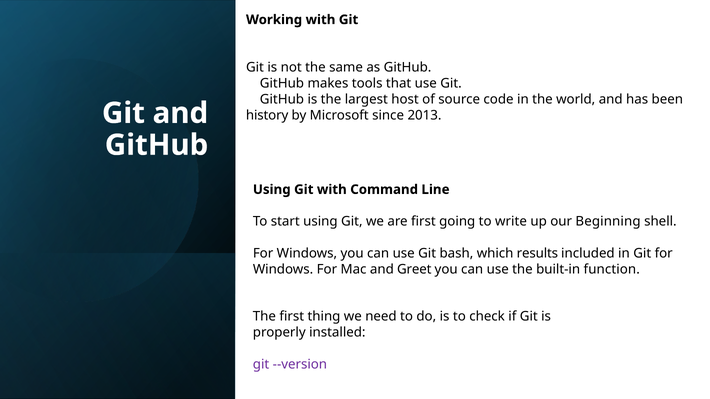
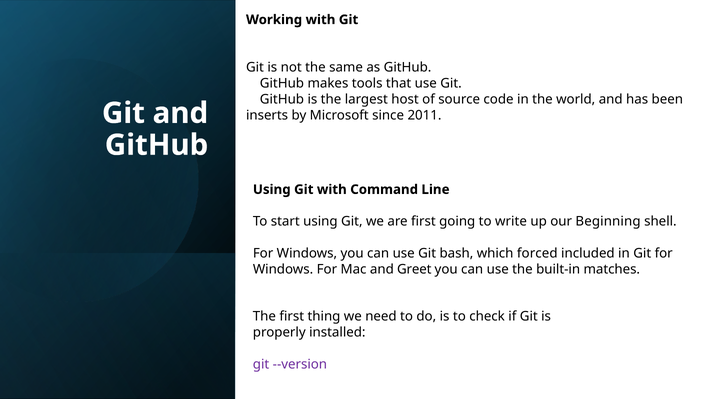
history: history -> inserts (267, 116)
2013: 2013 -> 2011 (424, 116)
results: results -> forced (537, 254)
function: function -> matches (612, 270)
